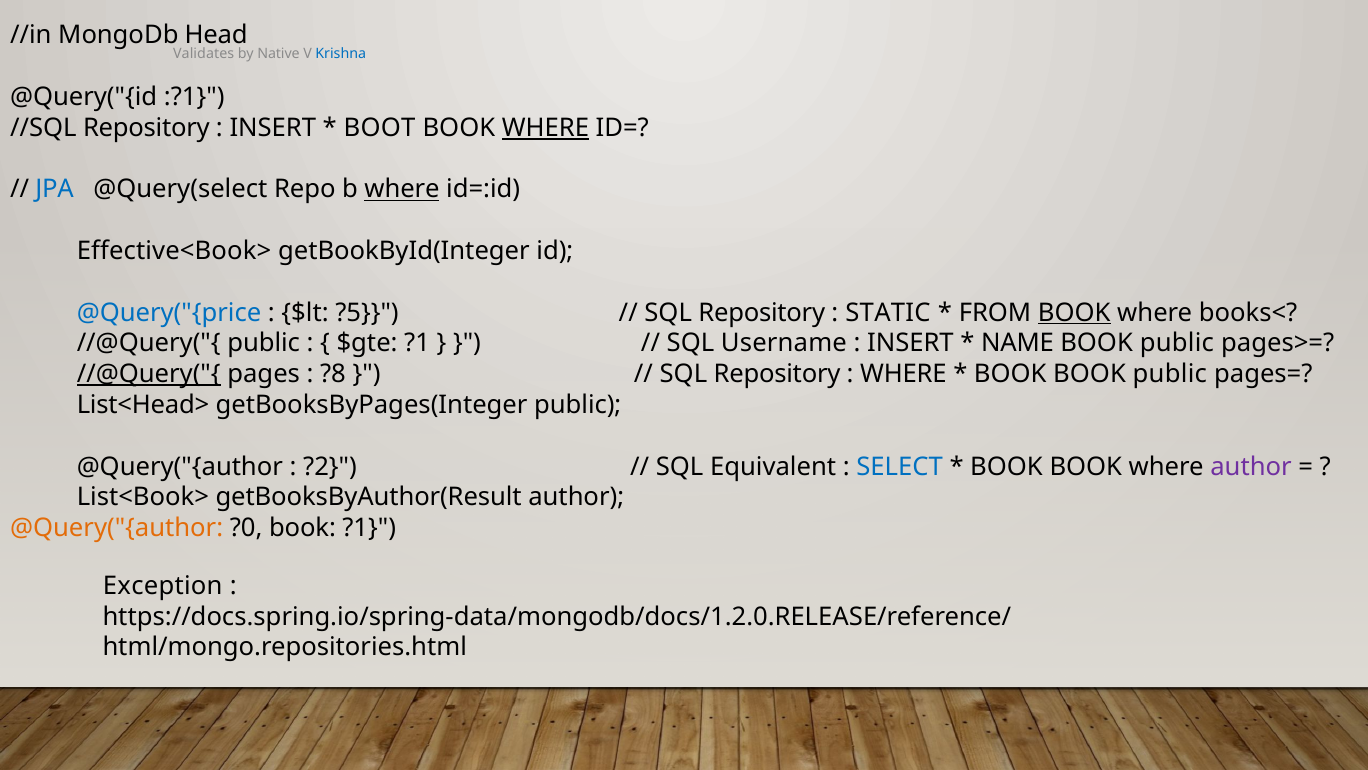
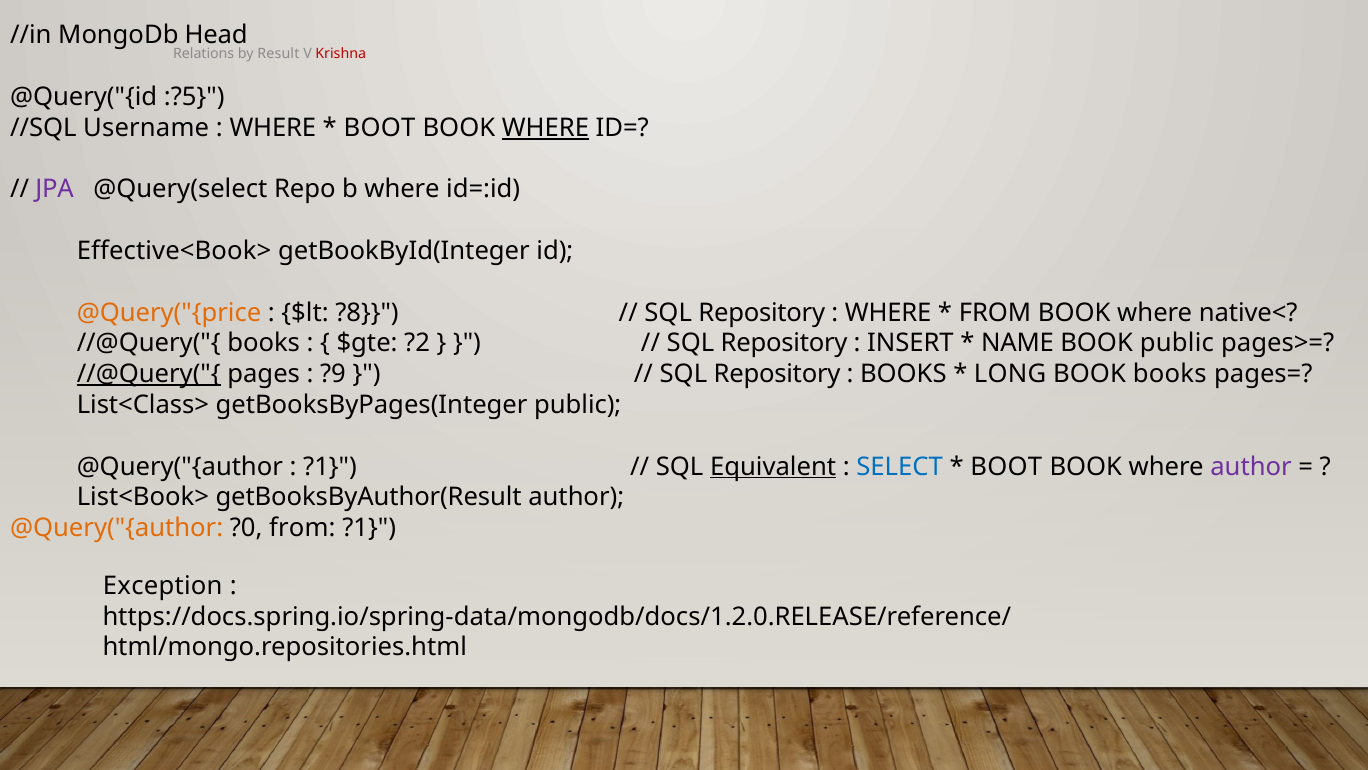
Validates: Validates -> Relations (204, 54)
Native: Native -> Result (278, 54)
Krishna colour: blue -> red (341, 54)
:?1: :?1 -> :?5 (194, 97)
//SQL Repository: Repository -> Username (146, 128)
INSERT: INSERT -> WHERE (273, 128)
JPA colour: blue -> purple (55, 189)
where underline: present -> none (402, 189)
@Query("{price colour: blue -> orange (169, 312)
?5: ?5 -> ?8 (367, 312)
STATIC: STATIC -> WHERE (888, 312)
BOOK underline: present -> none (1074, 312)
books<: books< -> native< (1248, 312)
//@Query("{ public: public -> books (264, 343)
$gte ?1: ?1 -> ?2 (417, 343)
Username: Username -> Repository (784, 343)
?8: ?8 -> ?9 (333, 374)
WHERE: WHERE -> BOOKS (903, 374)
BOOK: BOOK -> LONG (1010, 374)
public: public -> books (1170, 374)
List<Head>: List<Head> -> List<Class> (143, 405)
?2: ?2 -> ?1 (330, 466)
Equivalent underline: none -> present (773, 466)
BOOK: BOOK -> BOOT (1006, 466)
?0 book: book -> from (302, 528)
